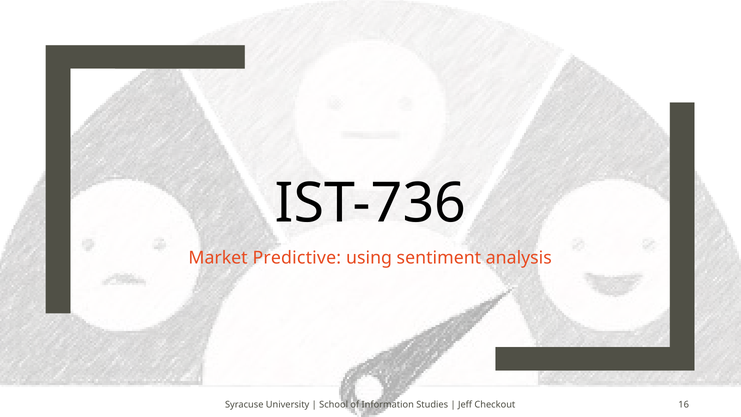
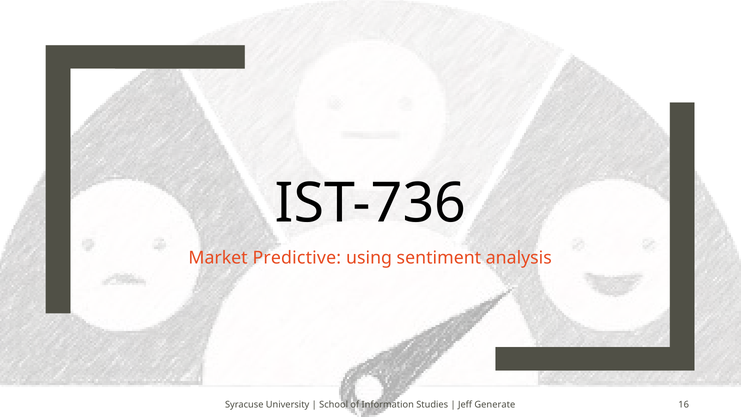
Checkout: Checkout -> Generate (495, 404)
